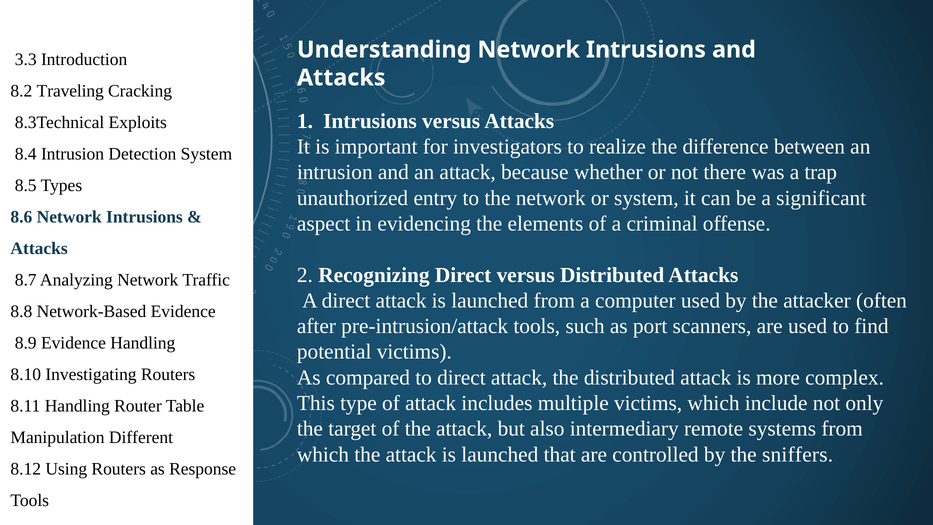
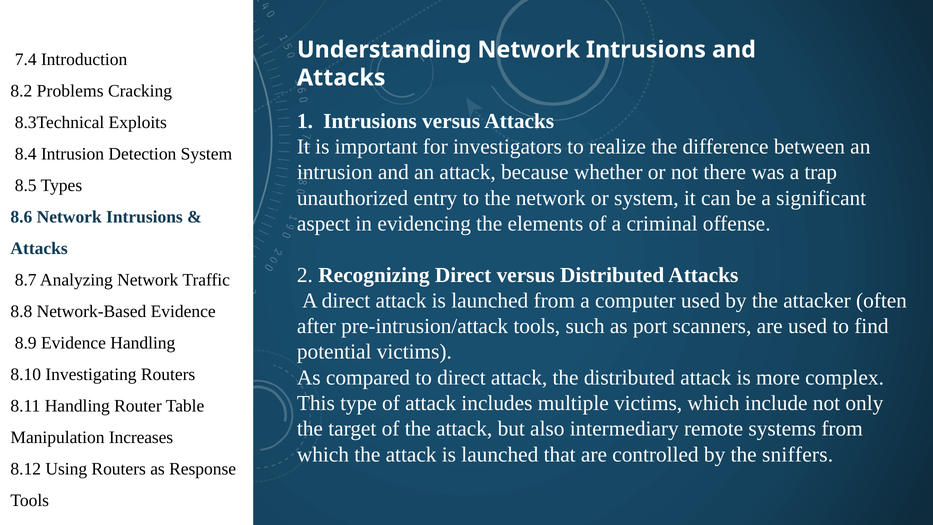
3.3: 3.3 -> 7.4 (26, 60)
Traveling: Traveling -> Problems (70, 91)
Different: Different -> Increases (141, 438)
